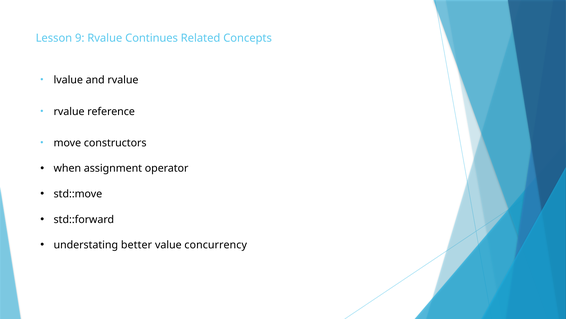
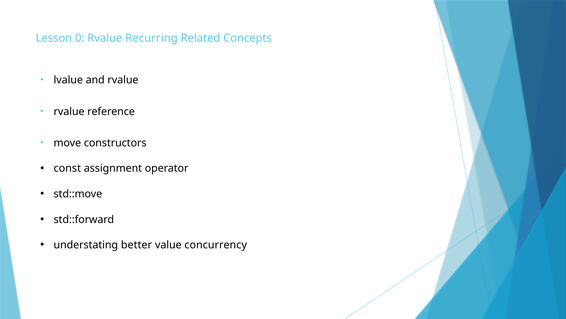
9: 9 -> 0 (80, 38)
Continues: Continues -> Recurring (151, 38)
when: when -> const (67, 168)
